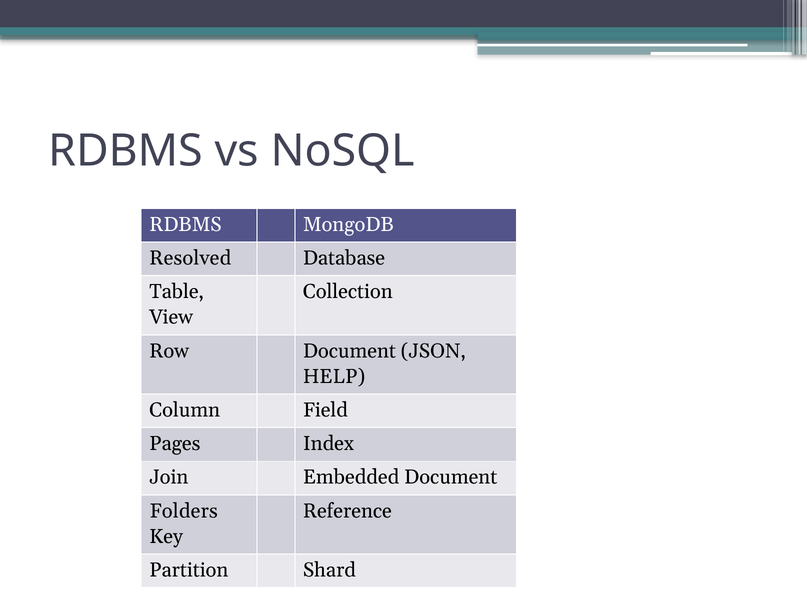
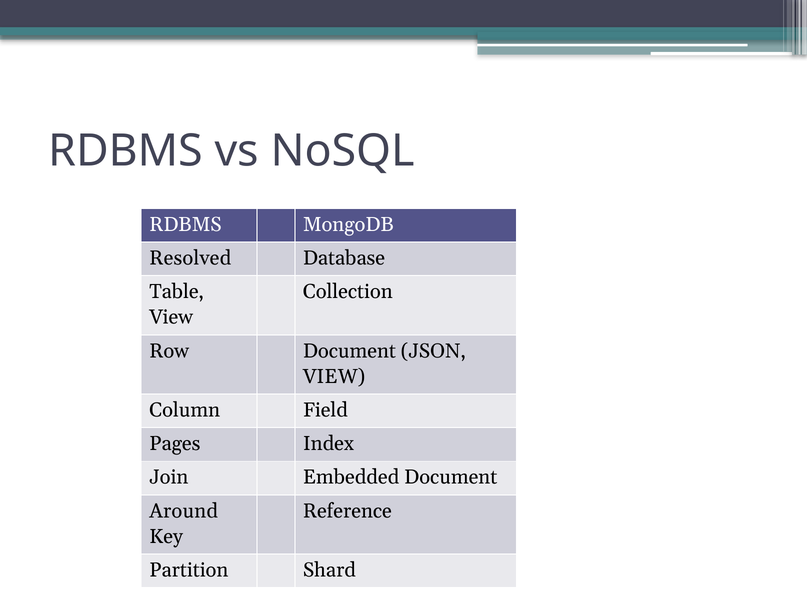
HELP: HELP -> VIEW (334, 377)
Folders: Folders -> Around (184, 511)
